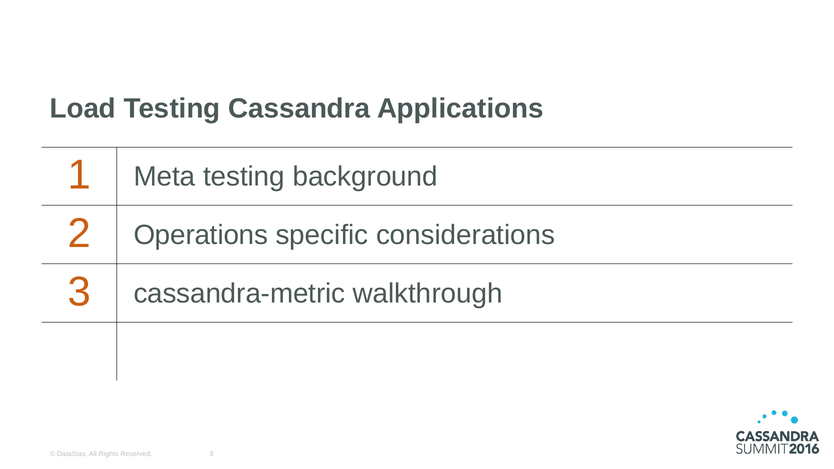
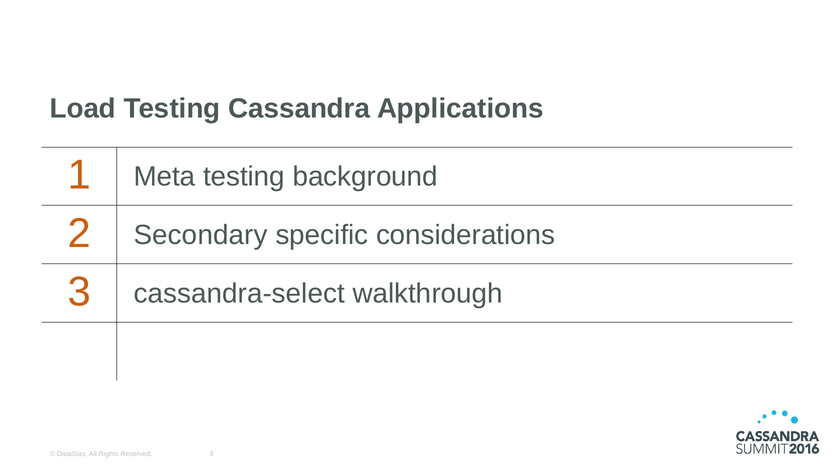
Operations: Operations -> Secondary (201, 235)
cassandra-metric: cassandra-metric -> cassandra-select (239, 293)
